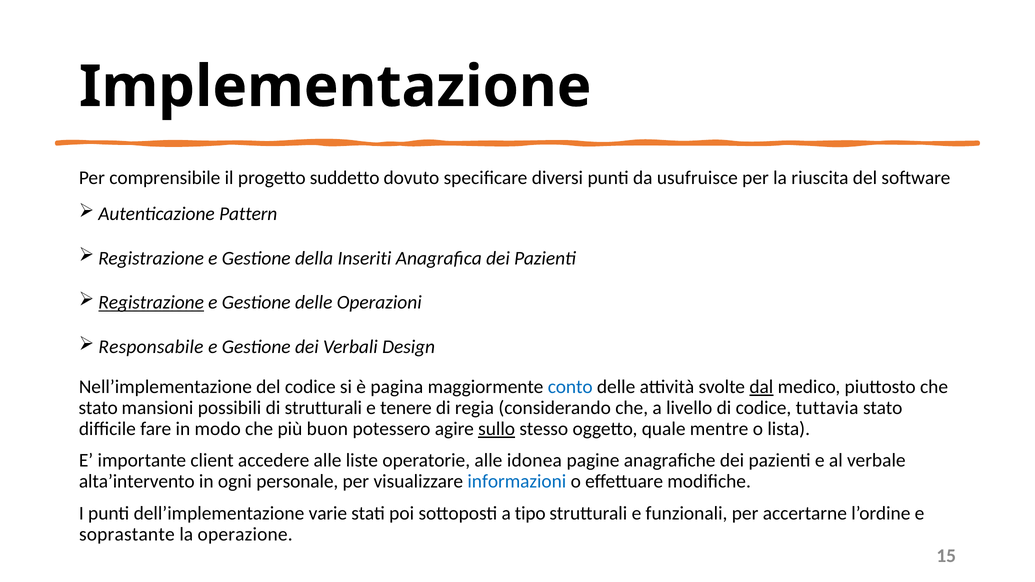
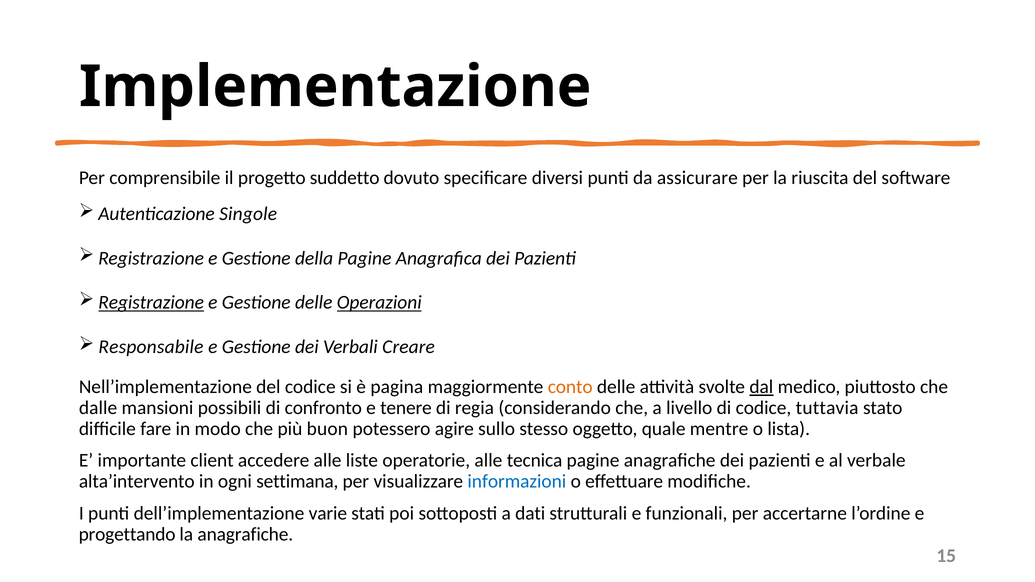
usufruisce: usufruisce -> assicurare (697, 178)
Pattern: Pattern -> Singole (248, 214)
della Inseriti: Inseriti -> Pagine (364, 258)
Operazioni underline: none -> present (379, 303)
Design: Design -> Creare (409, 347)
conto colour: blue -> orange (570, 387)
stato: stato -> dalle (98, 408)
di strutturali: strutturali -> confronto (323, 408)
sullo underline: present -> none (497, 429)
idonea: idonea -> tecnica (535, 461)
personale: personale -> settimana (297, 482)
tipo: tipo -> dati (530, 513)
soprastante: soprastante -> progettando (127, 534)
la operazione: operazione -> anagrafiche (245, 534)
